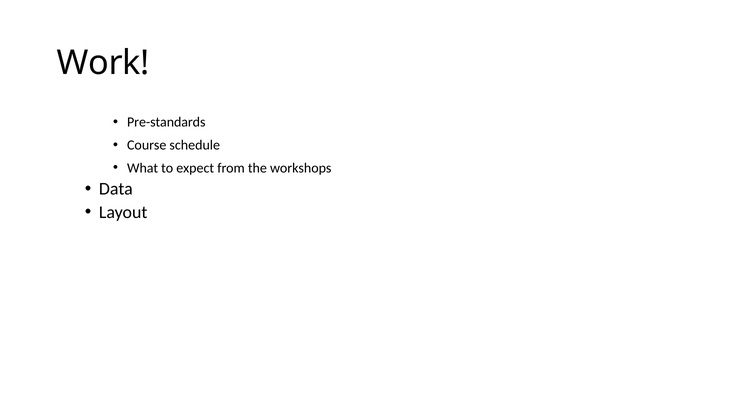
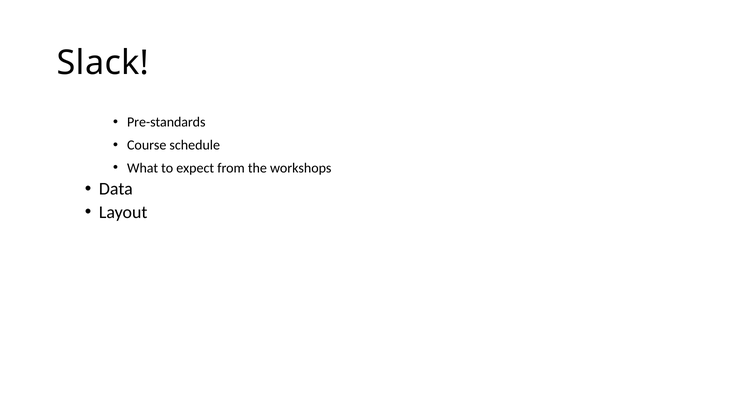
Work: Work -> Slack (103, 63)
